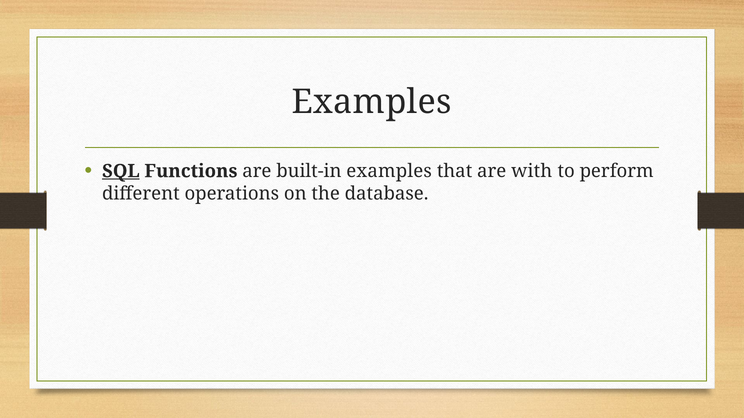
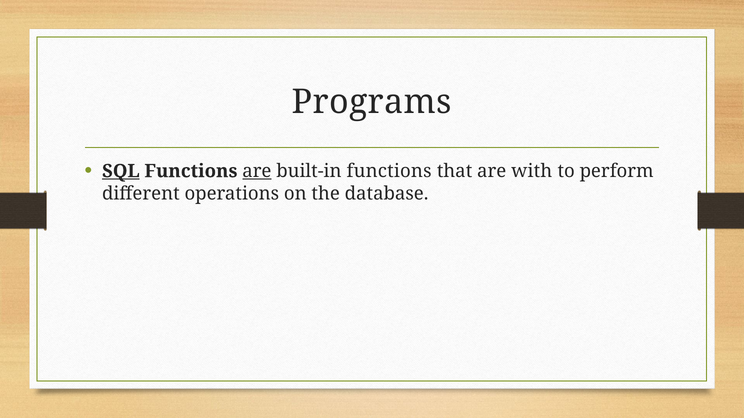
Examples: Examples -> Programs (372, 102)
are underline: none -> present (257, 171)
built-in examples: examples -> functions (389, 171)
